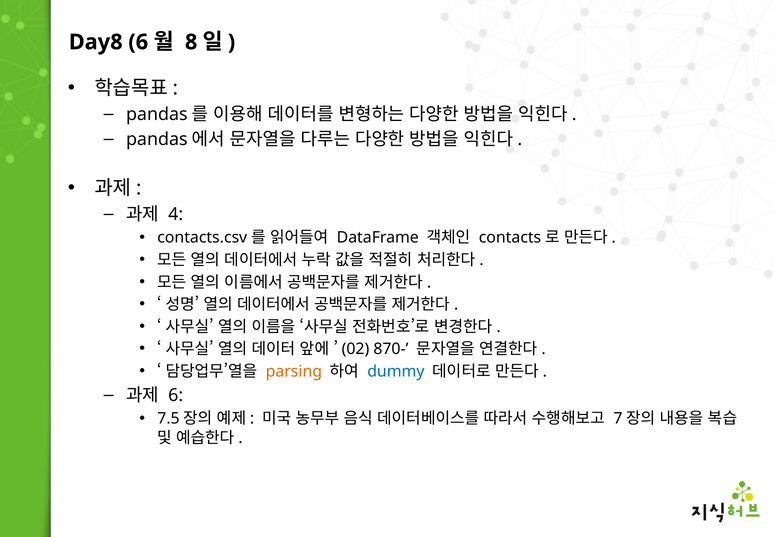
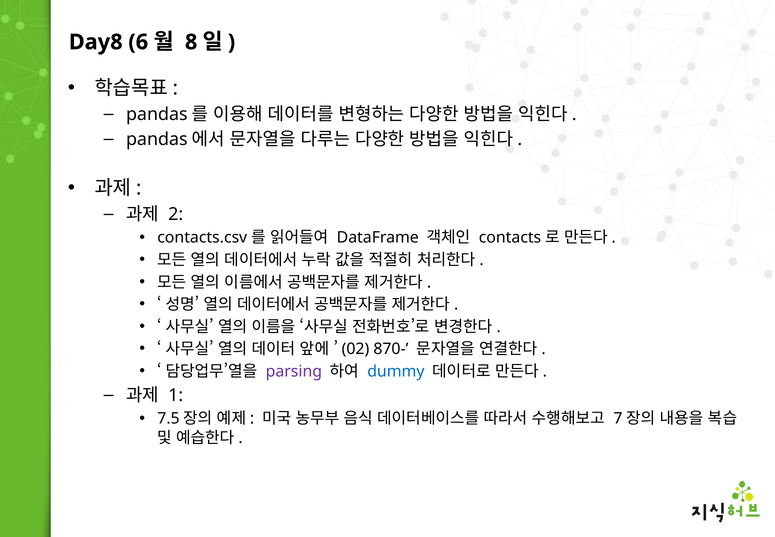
4: 4 -> 2 (176, 214)
parsing colour: orange -> purple (294, 371)
6: 6 -> 1 (176, 395)
